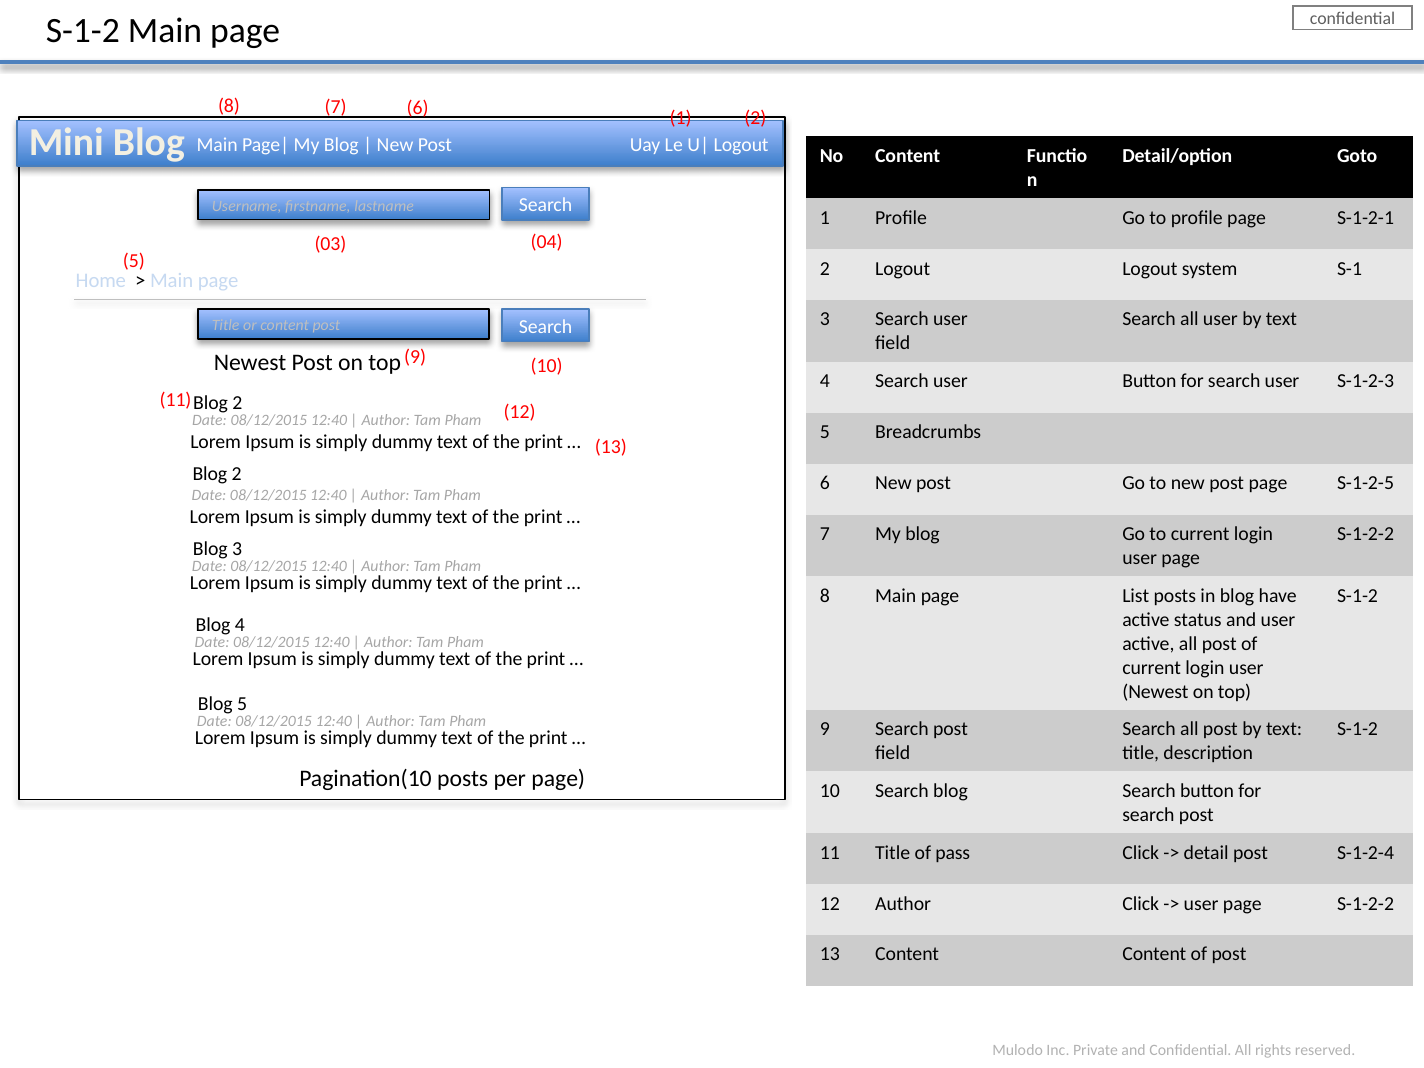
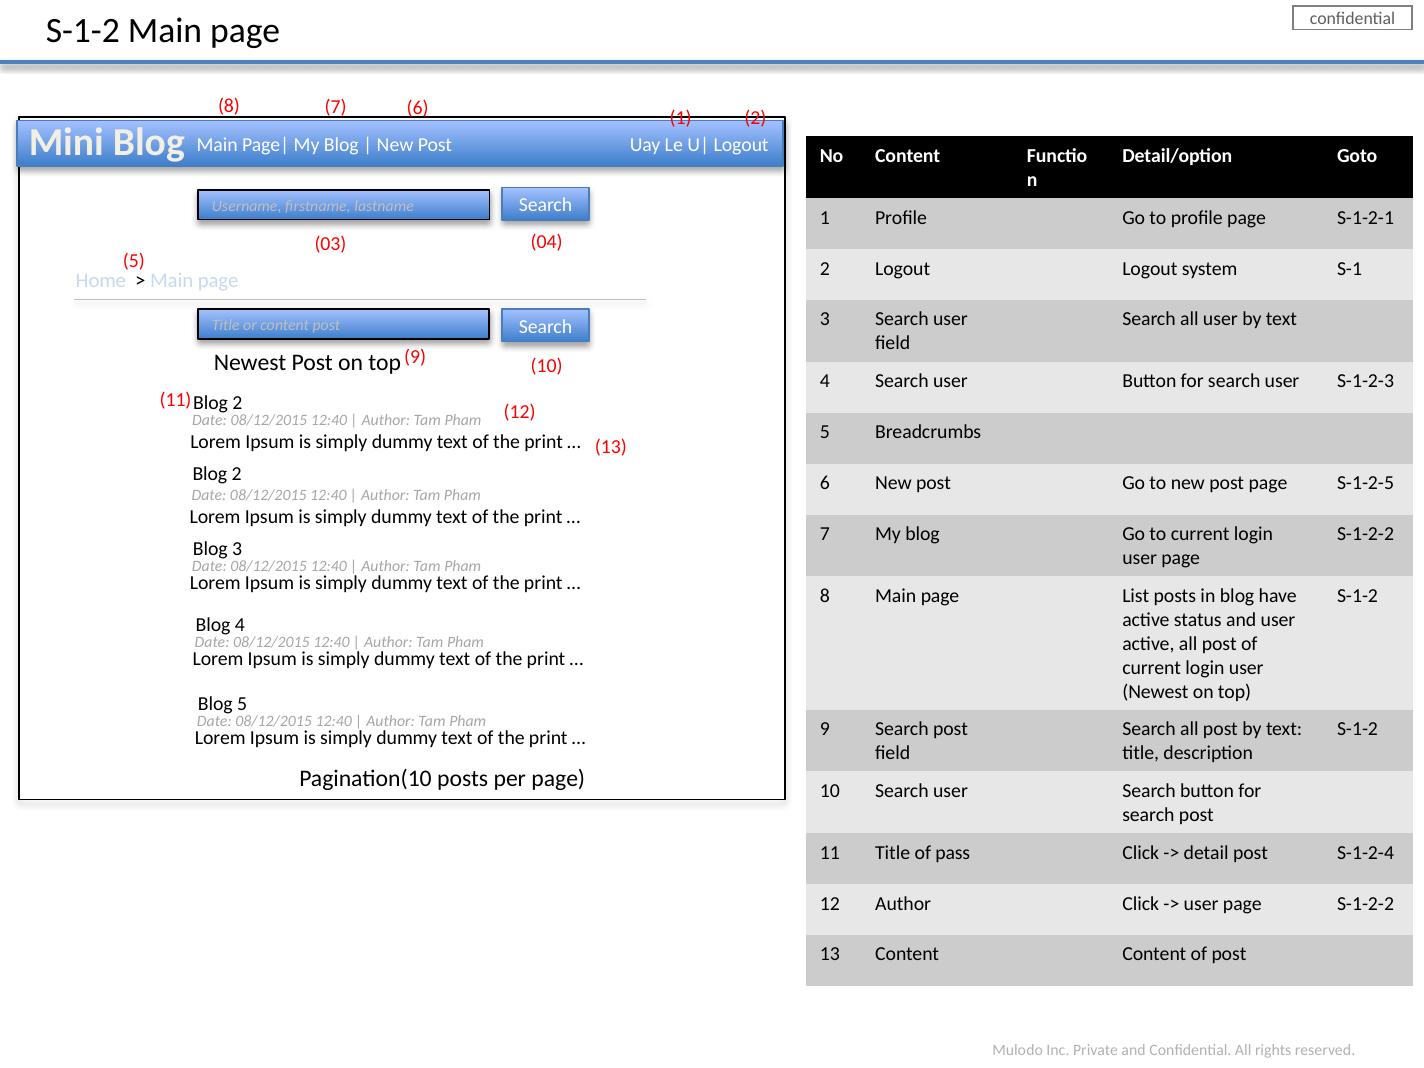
10 Search blog: blog -> user (951, 791)
